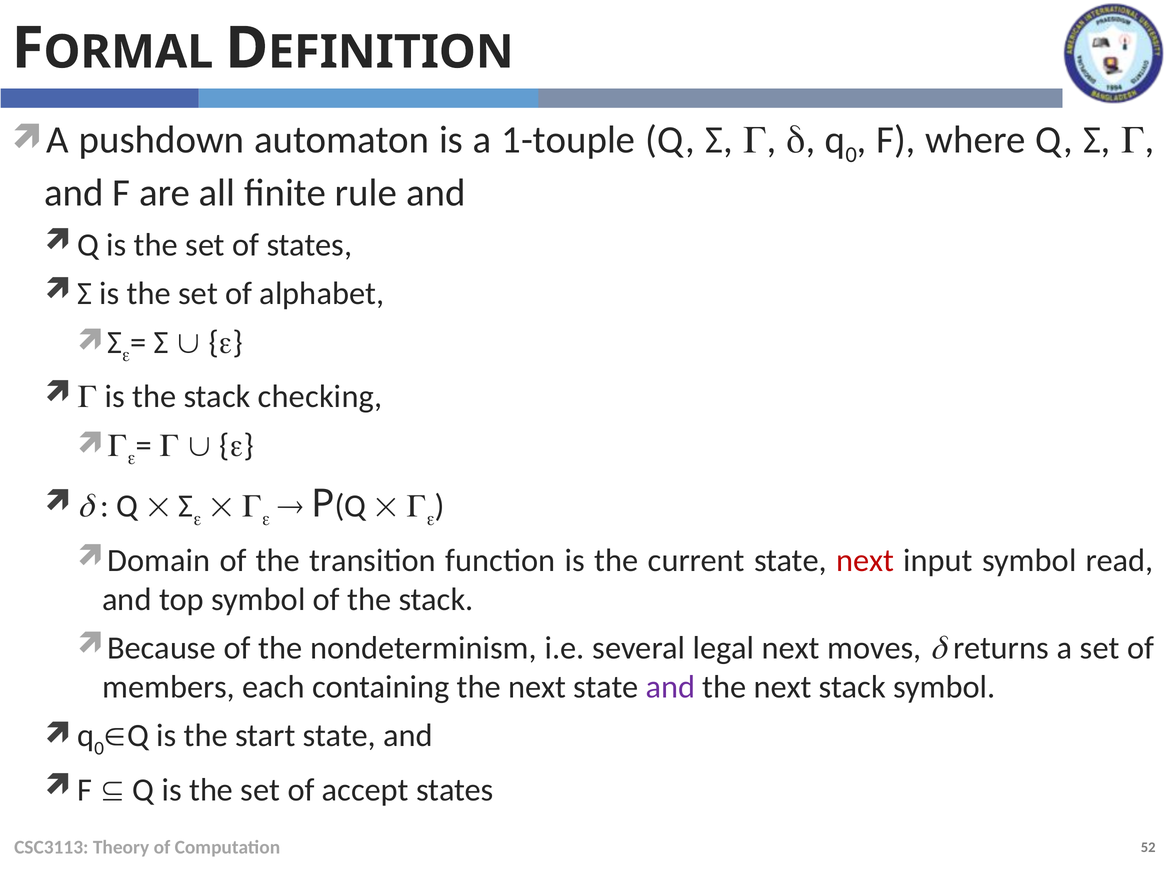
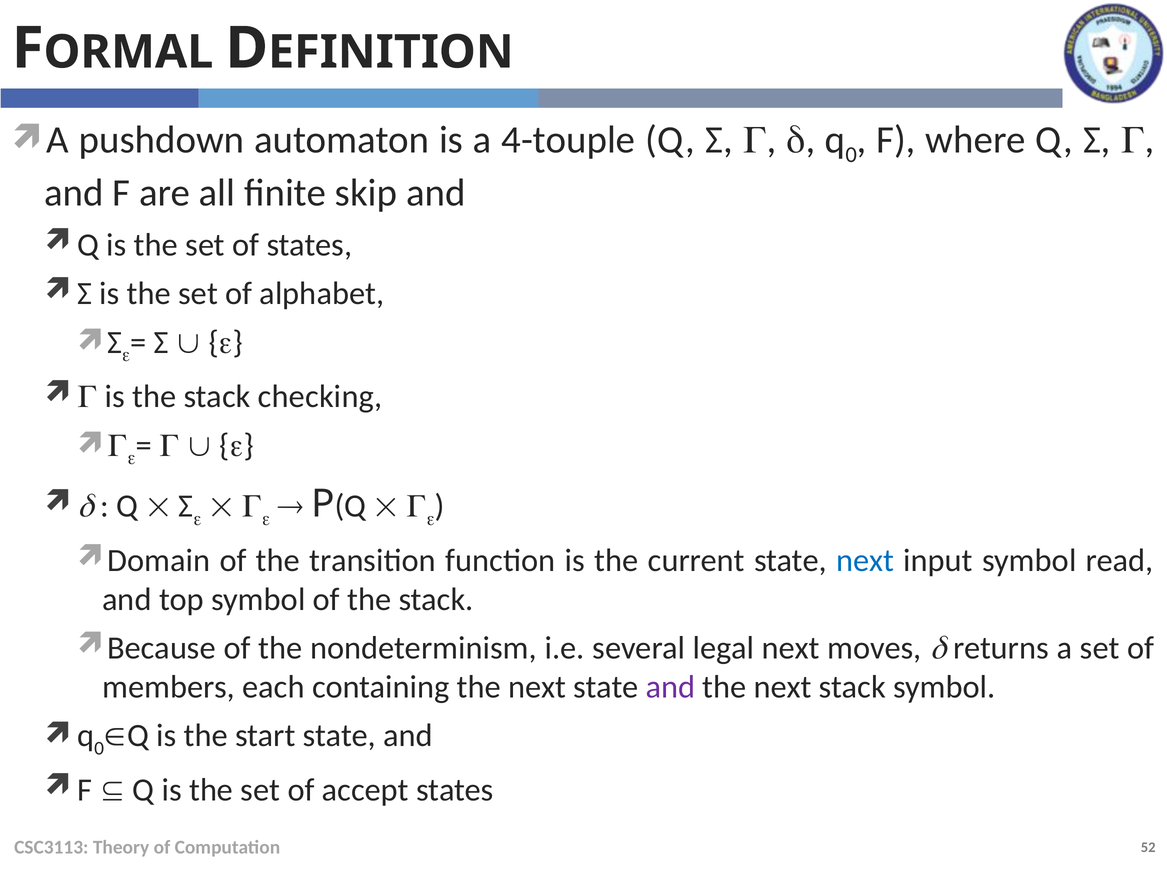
1-touple: 1-touple -> 4-touple (568, 140)
rule: rule -> skip (366, 193)
next colour: red -> blue (865, 561)
